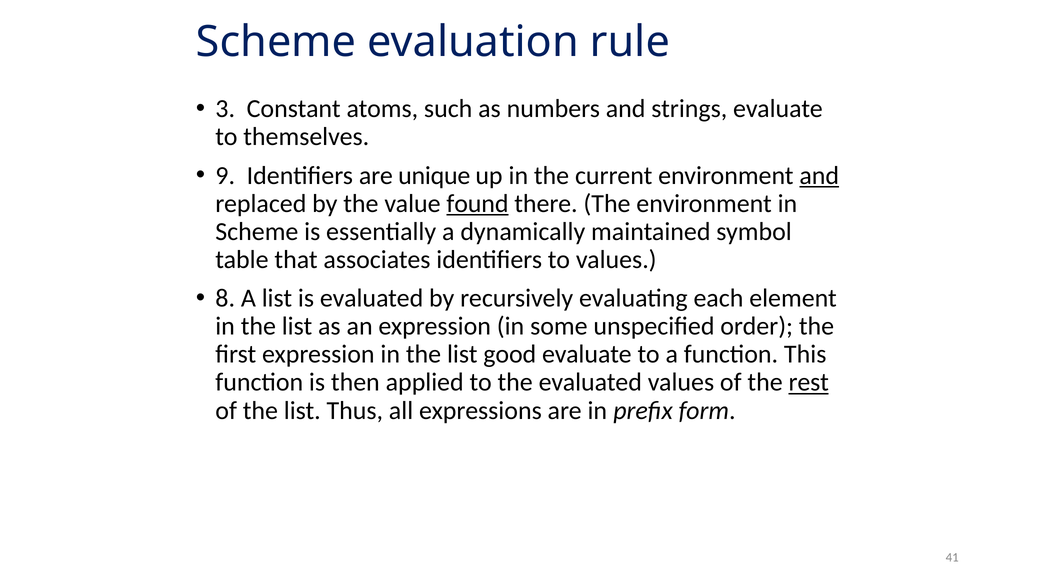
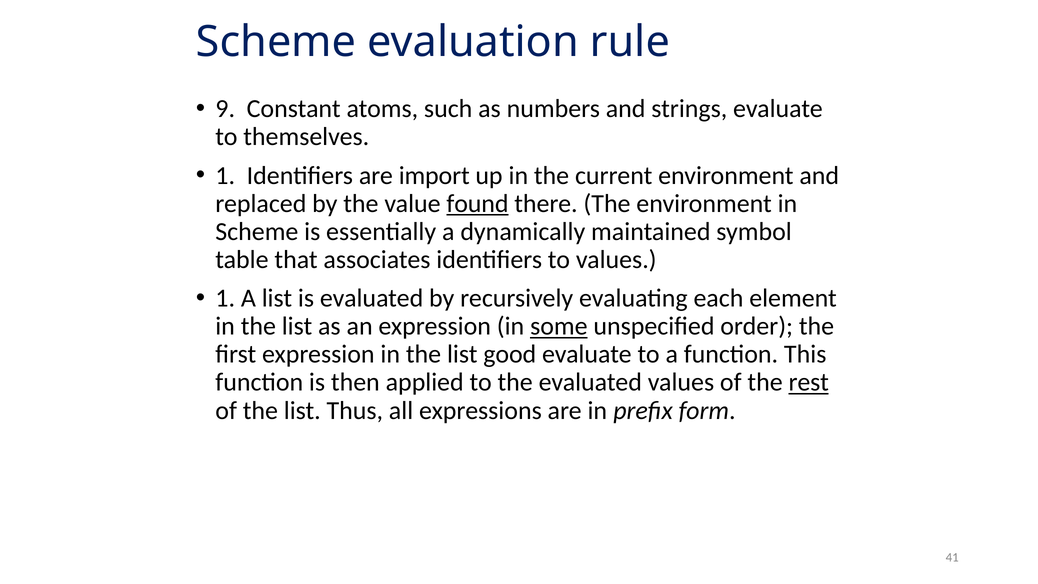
3: 3 -> 9 (225, 109)
9: 9 -> 1 (225, 175)
unique: unique -> import (434, 175)
and underline: present -> none (819, 175)
8: 8 -> 1 (225, 298)
some underline: none -> present (559, 326)
